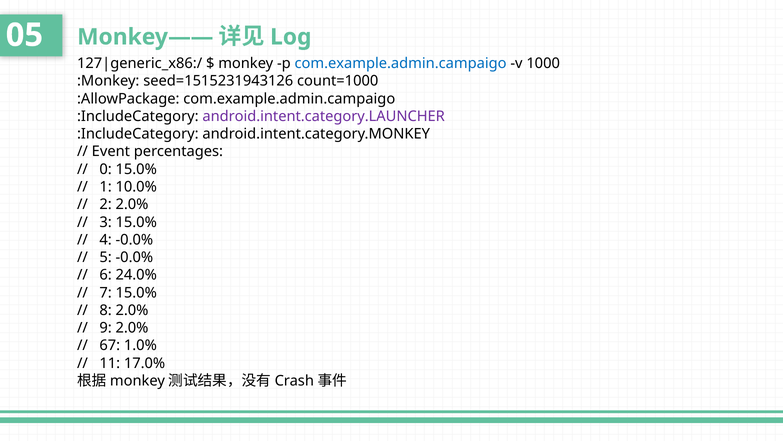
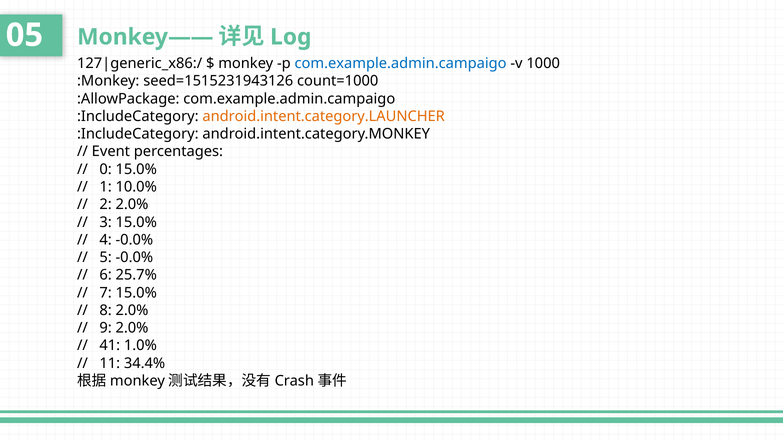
android.intent.category.LAUNCHER colour: purple -> orange (324, 116)
24.0%: 24.0% -> 25.7% (136, 275)
67: 67 -> 41 (110, 345)
17.0%: 17.0% -> 34.4% (145, 363)
